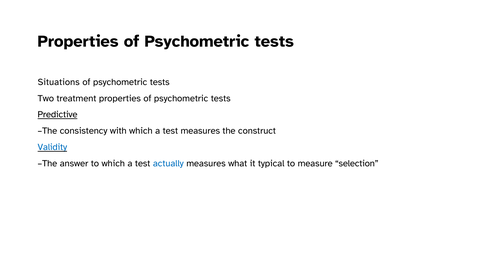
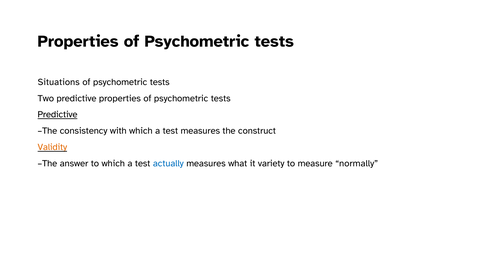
Two treatment: treatment -> predictive (76, 98)
Validity colour: blue -> orange (52, 147)
typical: typical -> variety (271, 163)
selection: selection -> normally (357, 163)
